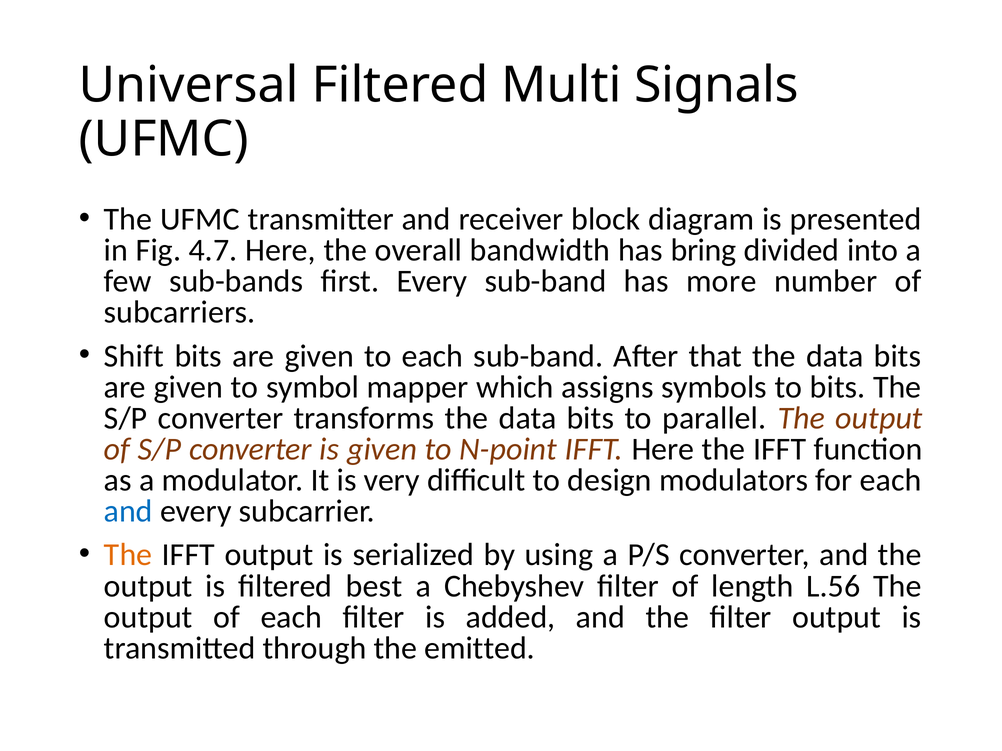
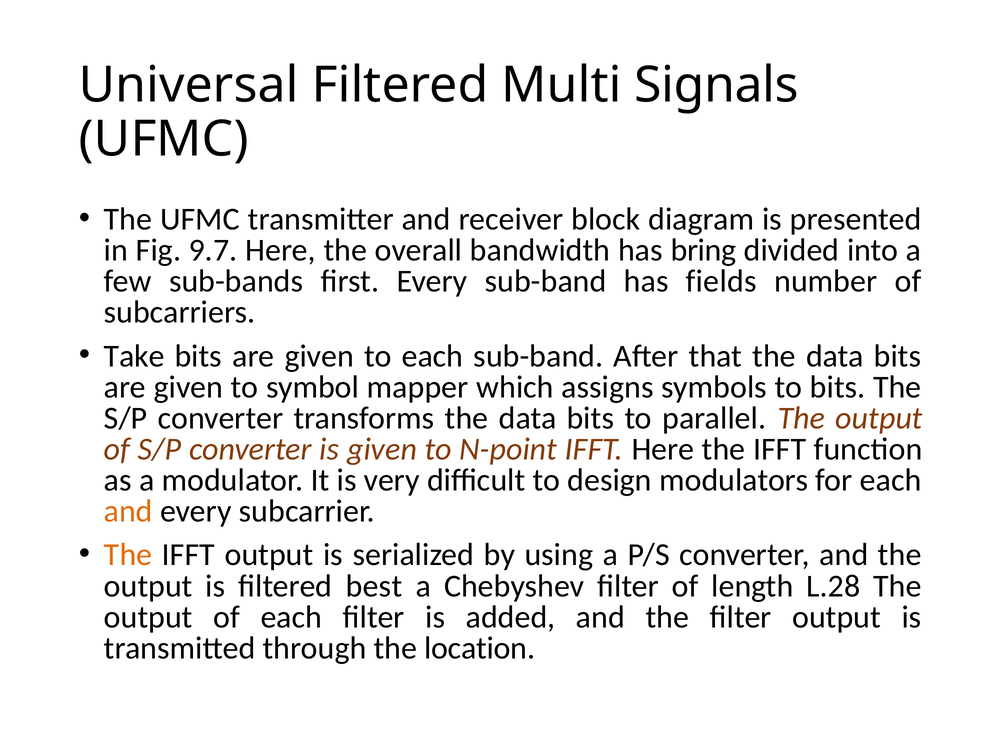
4.7: 4.7 -> 9.7 (213, 250)
more: more -> fields (721, 282)
Shift: Shift -> Take (134, 356)
and colour: blue -> orange (128, 512)
L.56: L.56 -> L.28 (833, 586)
emitted: emitted -> location (480, 649)
